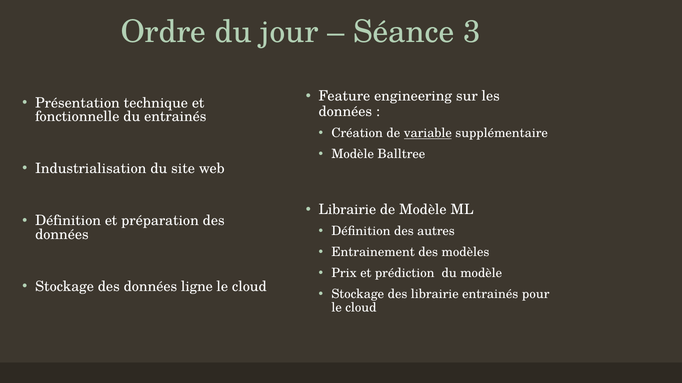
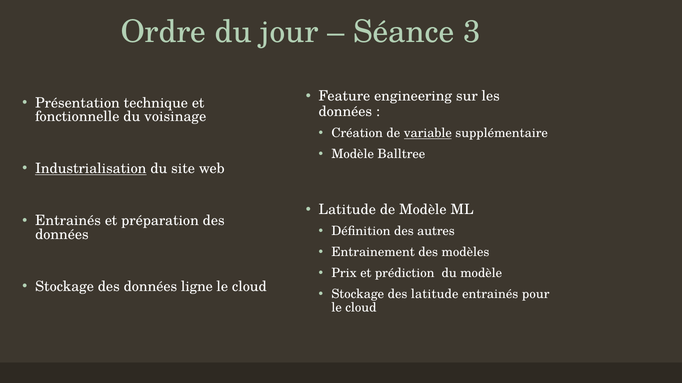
du entrainés: entrainés -> voisinage (175, 117)
Industrialisation underline: none -> present (91, 169)
Librairie: Librairie -> Latitude (347, 210)
Définition: Définition -> Entrainés (68, 221)
des librairie: librairie -> latitude (435, 294)
